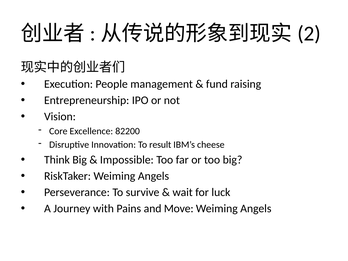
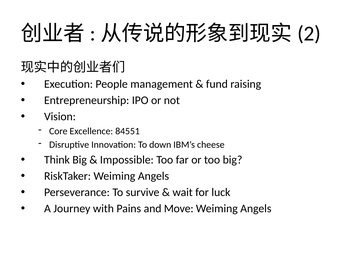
82200: 82200 -> 84551 (128, 131)
result: result -> down (160, 145)
